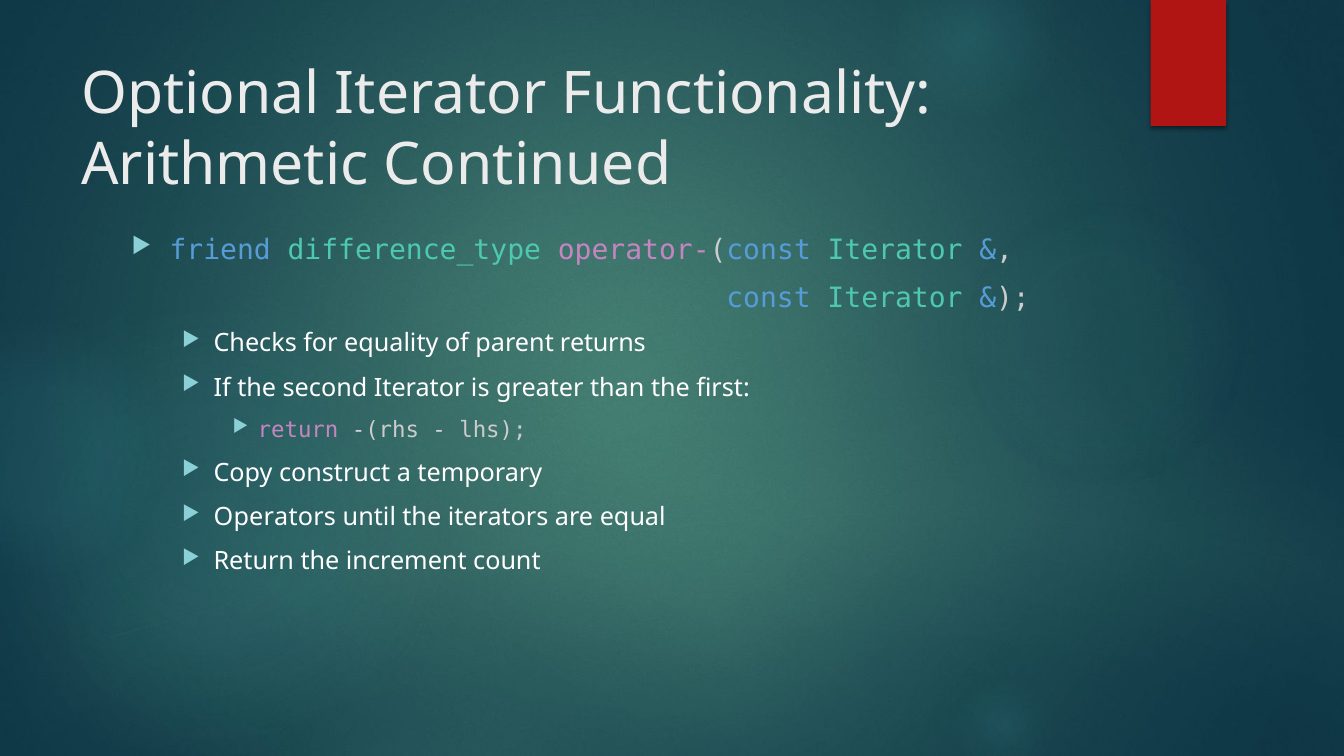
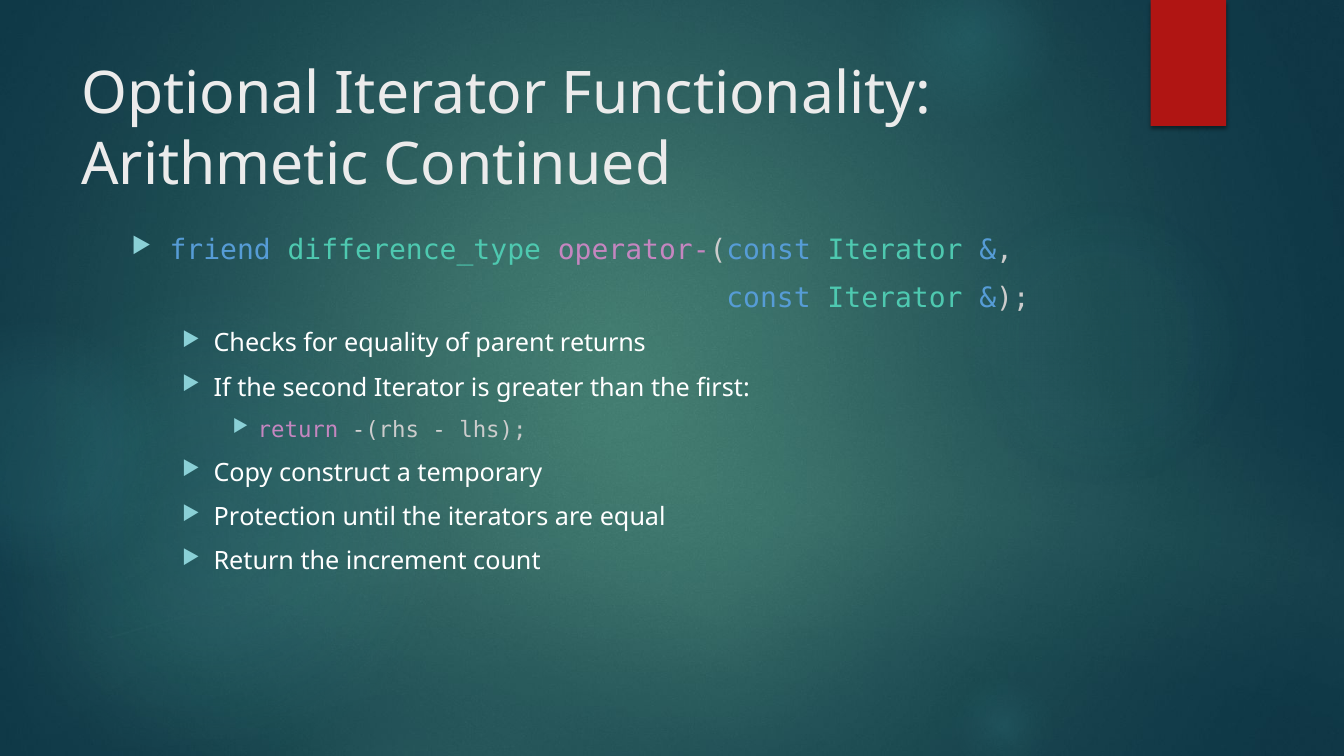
Operators: Operators -> Protection (275, 517)
